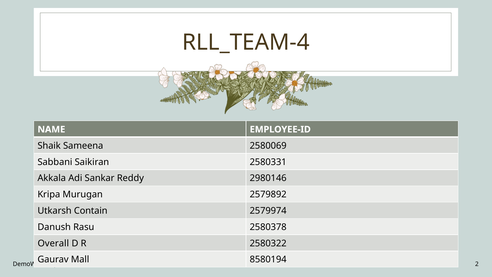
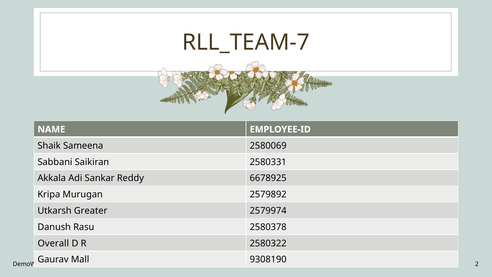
RLL_TEAM-4: RLL_TEAM-4 -> RLL_TEAM-7 (246, 42)
2980146: 2980146 -> 6678925 (268, 178)
Contain: Contain -> Greater (91, 211)
8580194: 8580194 -> 9308190 (268, 259)
